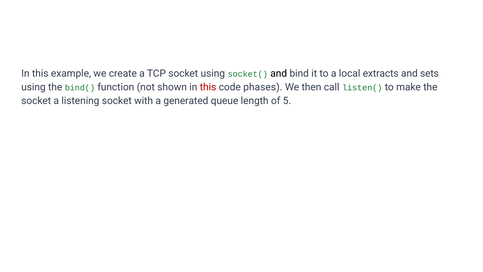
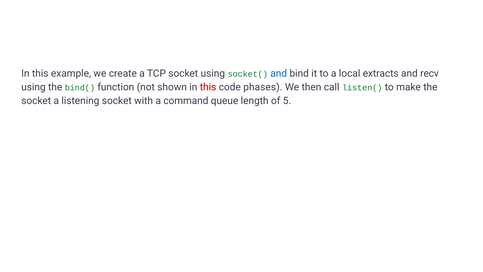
and colour: black -> blue (279, 73)
sets: sets -> recv (429, 73)
generated: generated -> command (186, 101)
